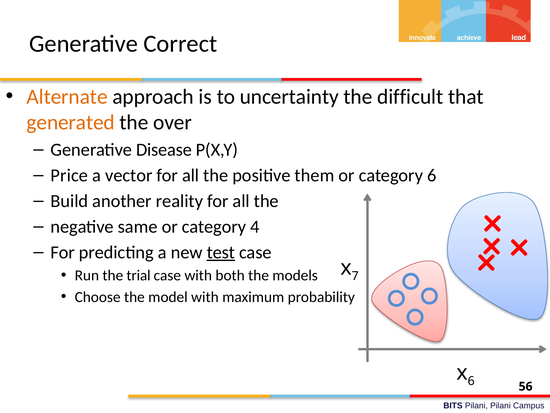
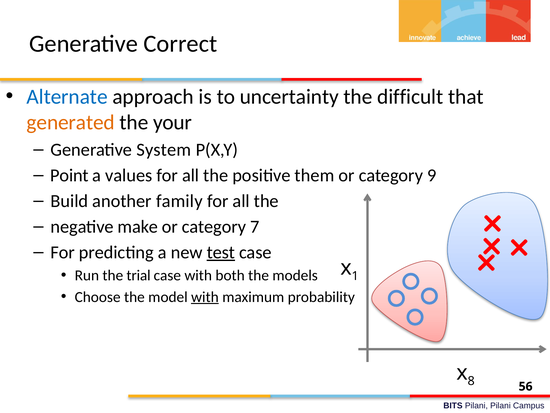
Alternate colour: orange -> blue (67, 97)
over: over -> your (173, 122)
Disease: Disease -> System (164, 150)
Price: Price -> Point (69, 175)
vector: vector -> values (129, 175)
category 6: 6 -> 9 (432, 175)
reality: reality -> family (179, 201)
same: same -> make (138, 227)
4: 4 -> 7 (255, 227)
7: 7 -> 1 (355, 276)
with underline: none -> present (205, 297)
6: 6 -> 8 (471, 381)
